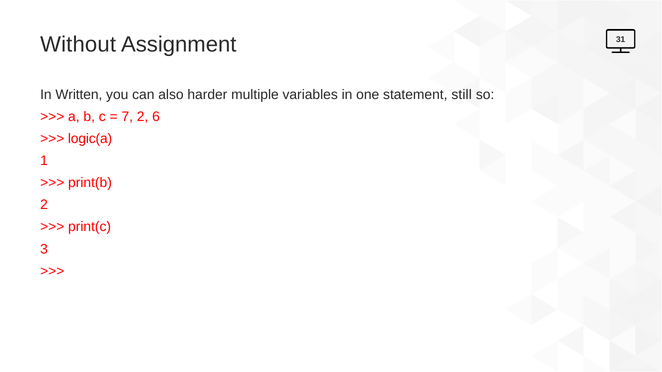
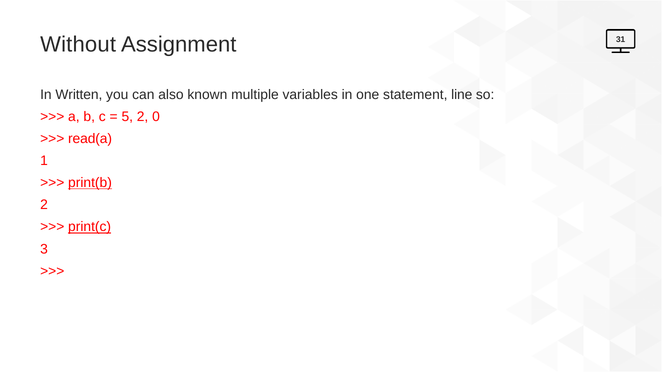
harder: harder -> known (207, 95)
still: still -> line (462, 95)
7: 7 -> 5 (127, 117)
6: 6 -> 0 (156, 117)
logic(a: logic(a -> read(a (90, 139)
print(b underline: none -> present (90, 183)
print(c underline: none -> present (90, 227)
